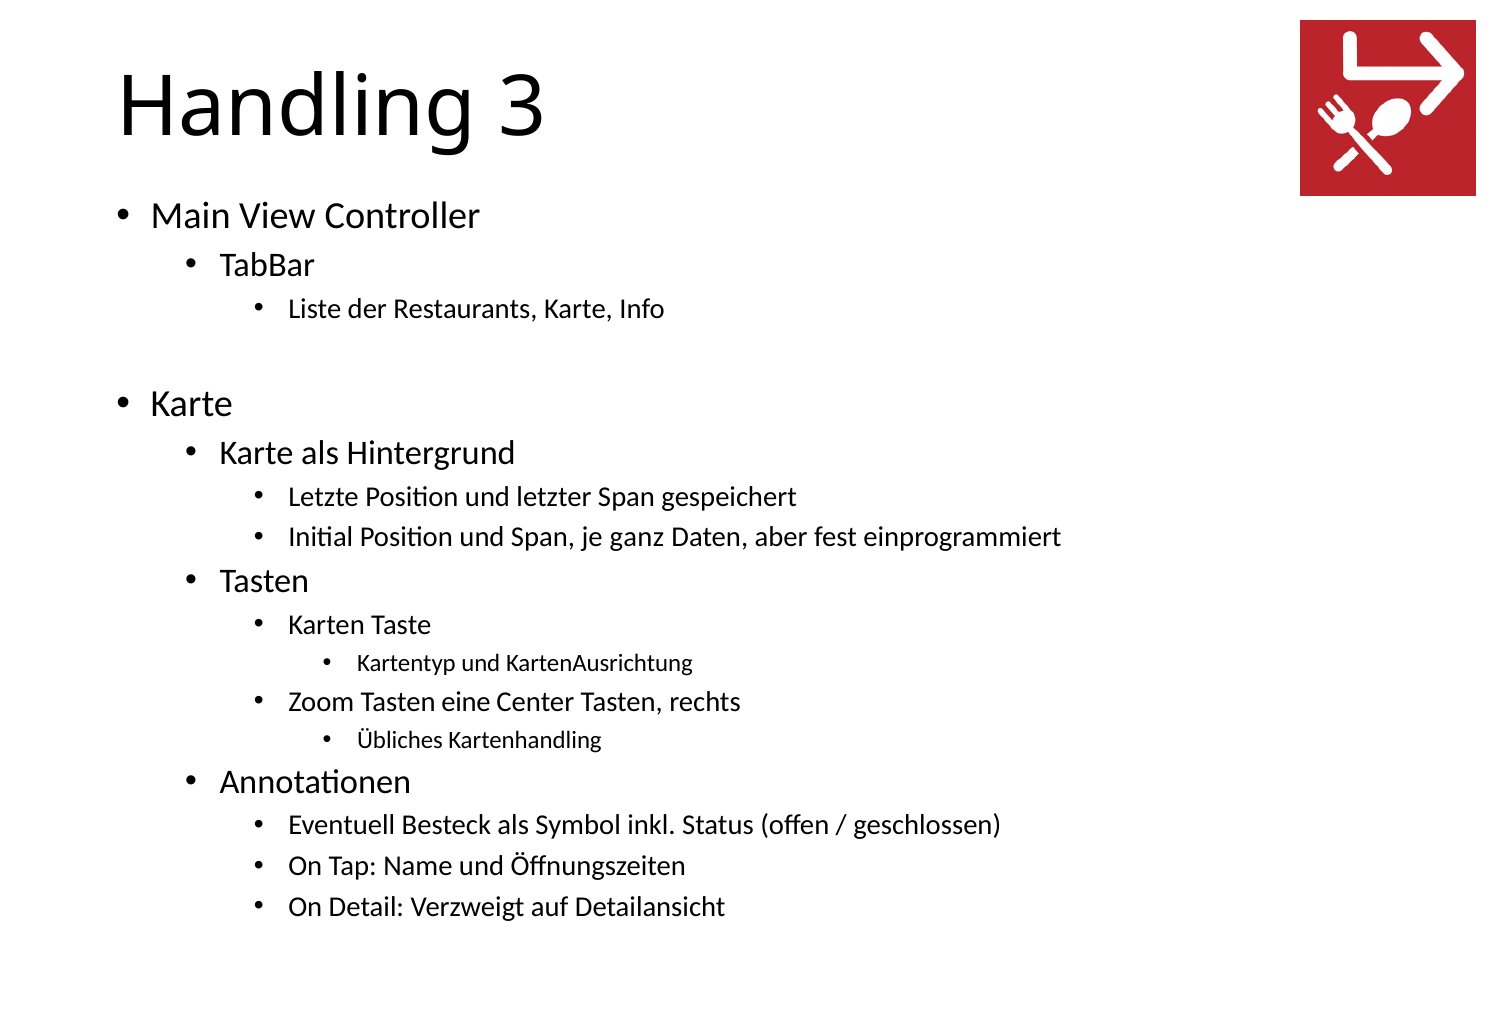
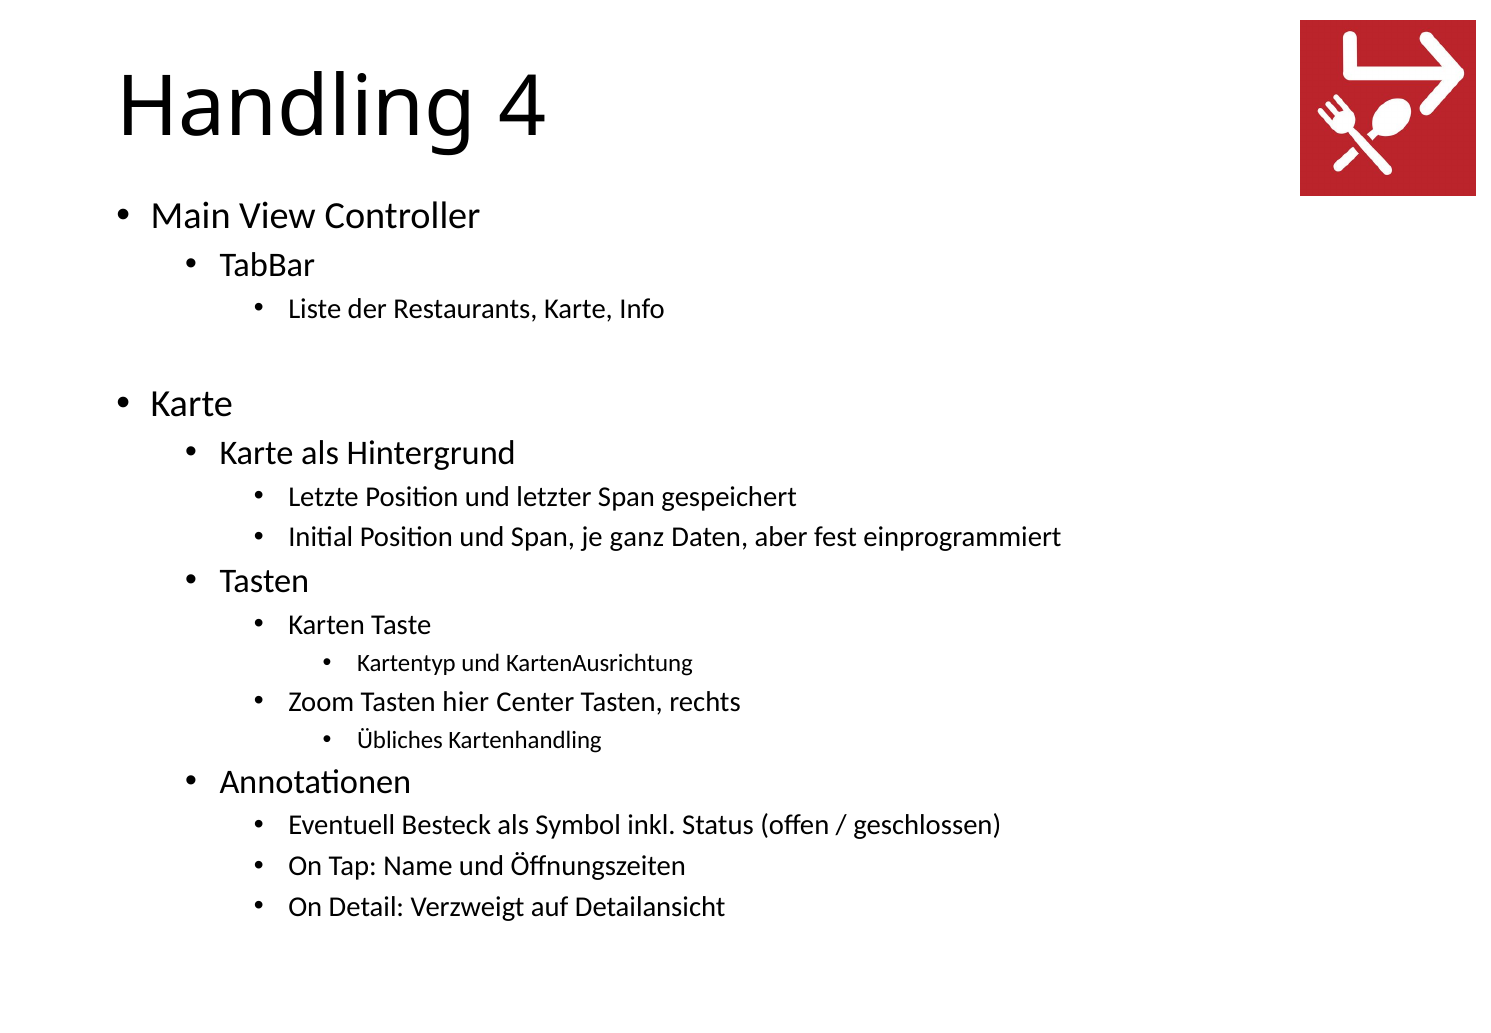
3: 3 -> 4 (522, 108)
eine: eine -> hier (466, 701)
